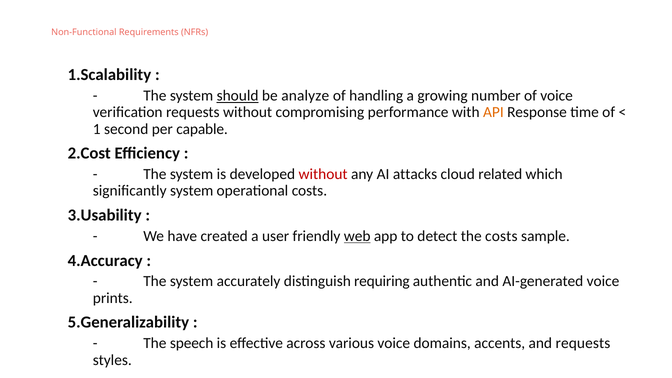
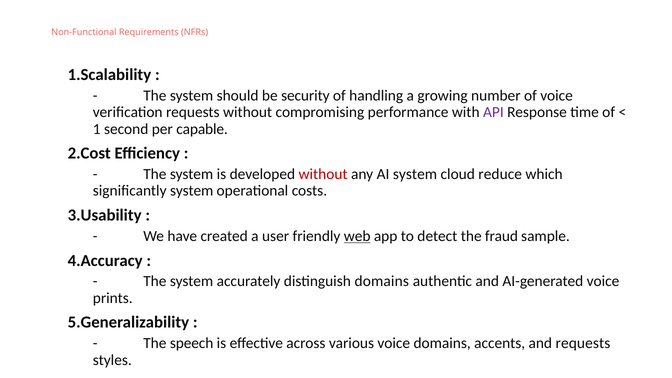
should underline: present -> none (238, 96)
analyze: analyze -> security (305, 96)
API colour: orange -> purple (493, 112)
AI attacks: attacks -> system (415, 174)
related: related -> reduce (500, 174)
the costs: costs -> fraud (501, 236)
distinguish requiring: requiring -> domains (382, 281)
